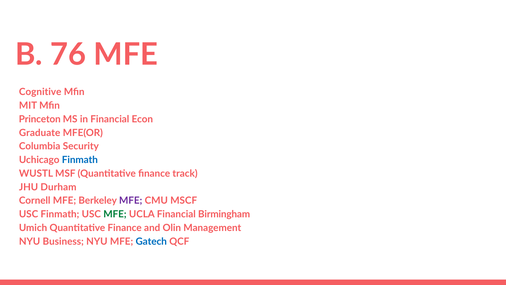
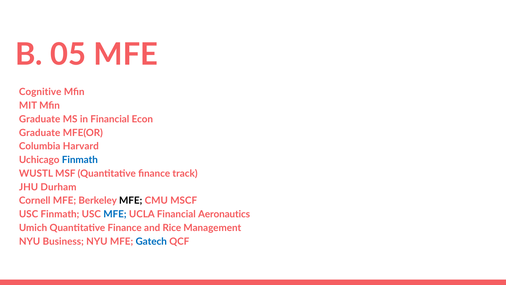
76: 76 -> 05 (68, 55)
Princeton: Princeton -> Graduate (40, 119)
Security: Security -> Harvard (81, 146)
MFE colour: purple -> black (131, 200)
MFE colour: green -> blue (115, 214)
Birmingham: Birmingham -> Aeronautics (224, 214)
Olin: Olin -> Rice (172, 228)
